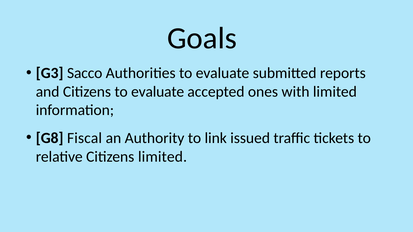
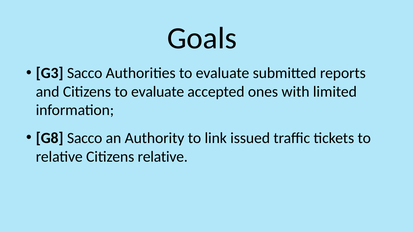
G8 Fiscal: Fiscal -> Sacco (85, 138)
Citizens limited: limited -> relative (163, 157)
